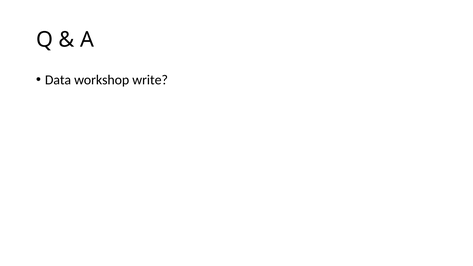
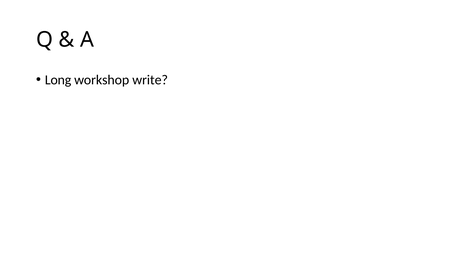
Data: Data -> Long (58, 80)
